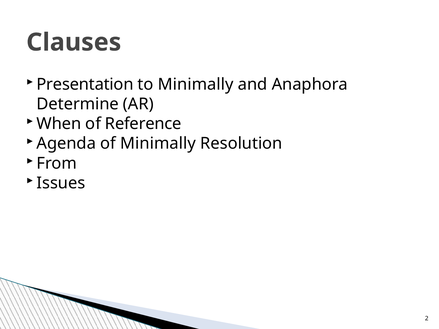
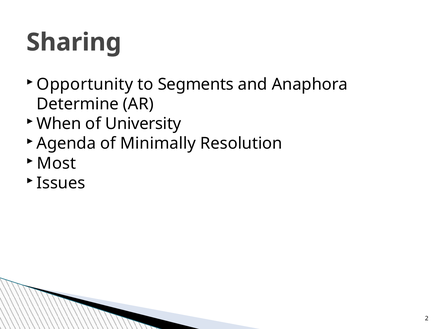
Clauses: Clauses -> Sharing (74, 42)
Presentation: Presentation -> Opportunity (85, 84)
to Minimally: Minimally -> Segments (196, 84)
Reference: Reference -> University (143, 124)
From: From -> Most (57, 163)
